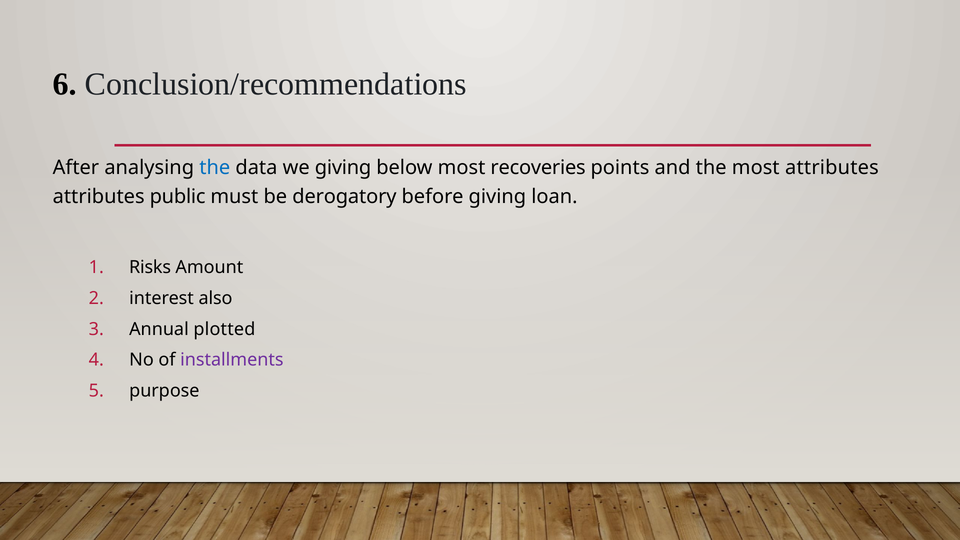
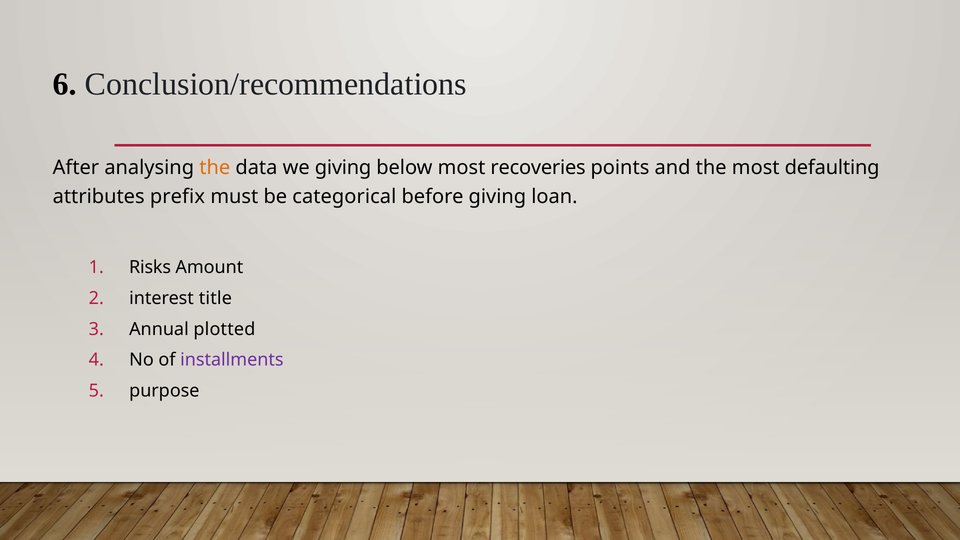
the colour: blue -> orange (215, 168)
most attributes: attributes -> defaulting (832, 168)
public: public -> prefix (177, 197)
derogatory: derogatory -> categorical (344, 197)
also: also -> title (215, 298)
